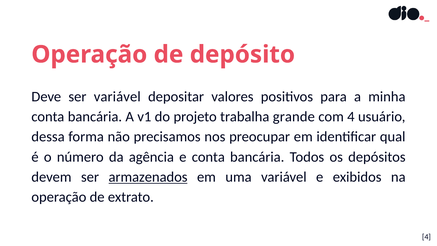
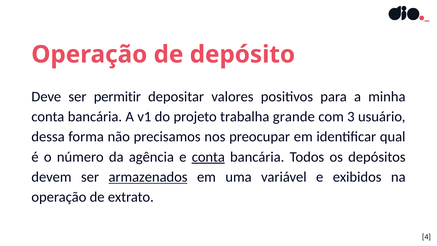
ser variável: variável -> permitir (117, 97)
com 4: 4 -> 3 (351, 117)
conta underline: none -> present (208, 157)
